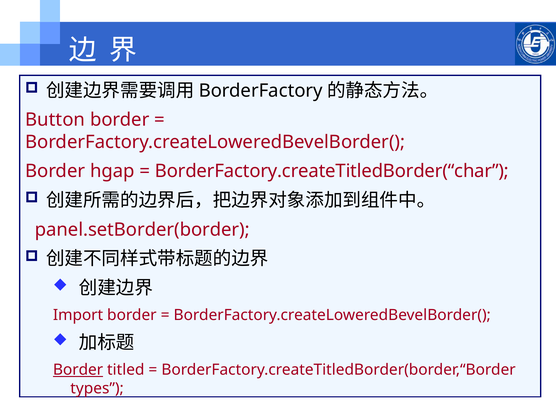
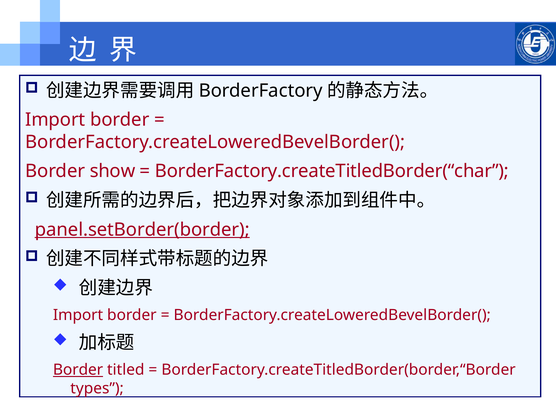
Button: Button -> Import (55, 120)
hgap: hgap -> show (112, 171)
panel.setBorder(border underline: none -> present (142, 230)
